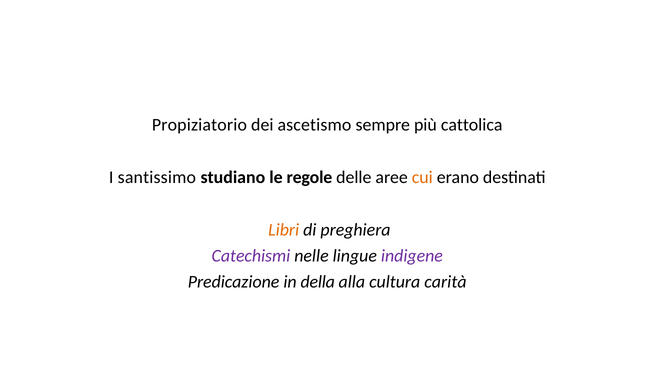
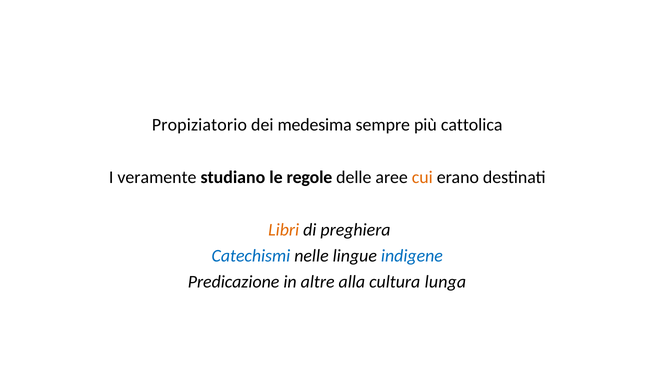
ascetismo: ascetismo -> medesima (315, 125)
santissimo: santissimo -> veramente (157, 177)
Catechismi colour: purple -> blue (251, 256)
indigene colour: purple -> blue (412, 256)
della: della -> altre (318, 282)
carità: carità -> lunga (445, 282)
